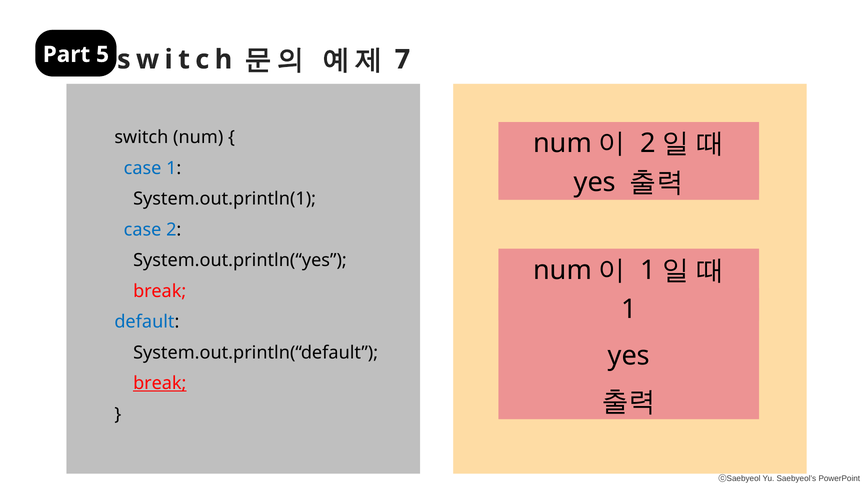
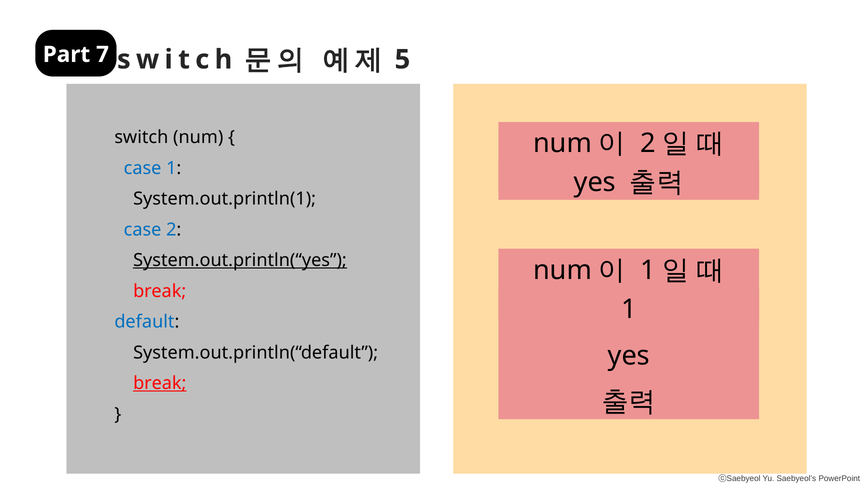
5: 5 -> 7 (103, 55)
7: 7 -> 5 (402, 60)
System.out.println(“yes underline: none -> present (240, 261)
